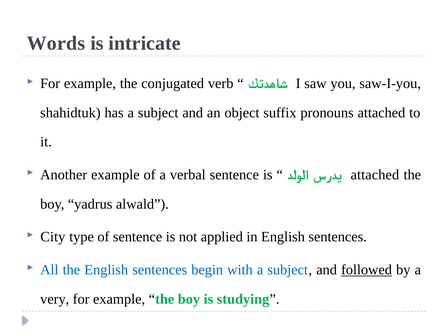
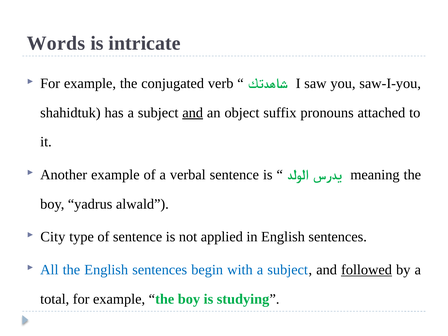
and underline: none -> present (193, 113)
attached: attached -> meaning (375, 175)
very: very -> total (55, 299)
